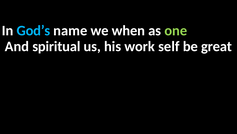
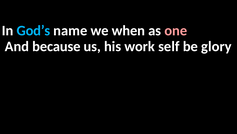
one colour: light green -> pink (176, 31)
spiritual: spiritual -> because (56, 46)
great: great -> glory (216, 46)
